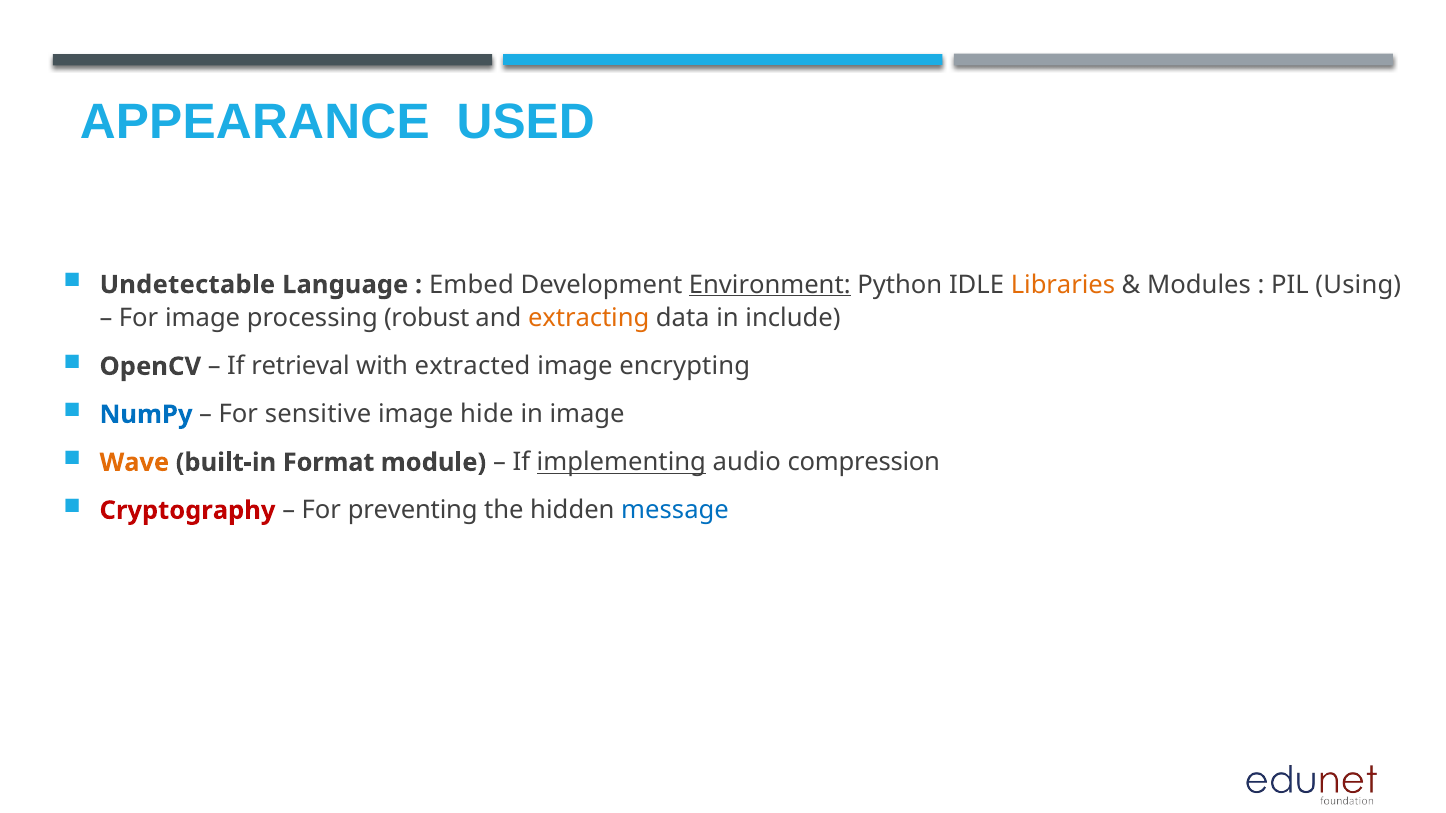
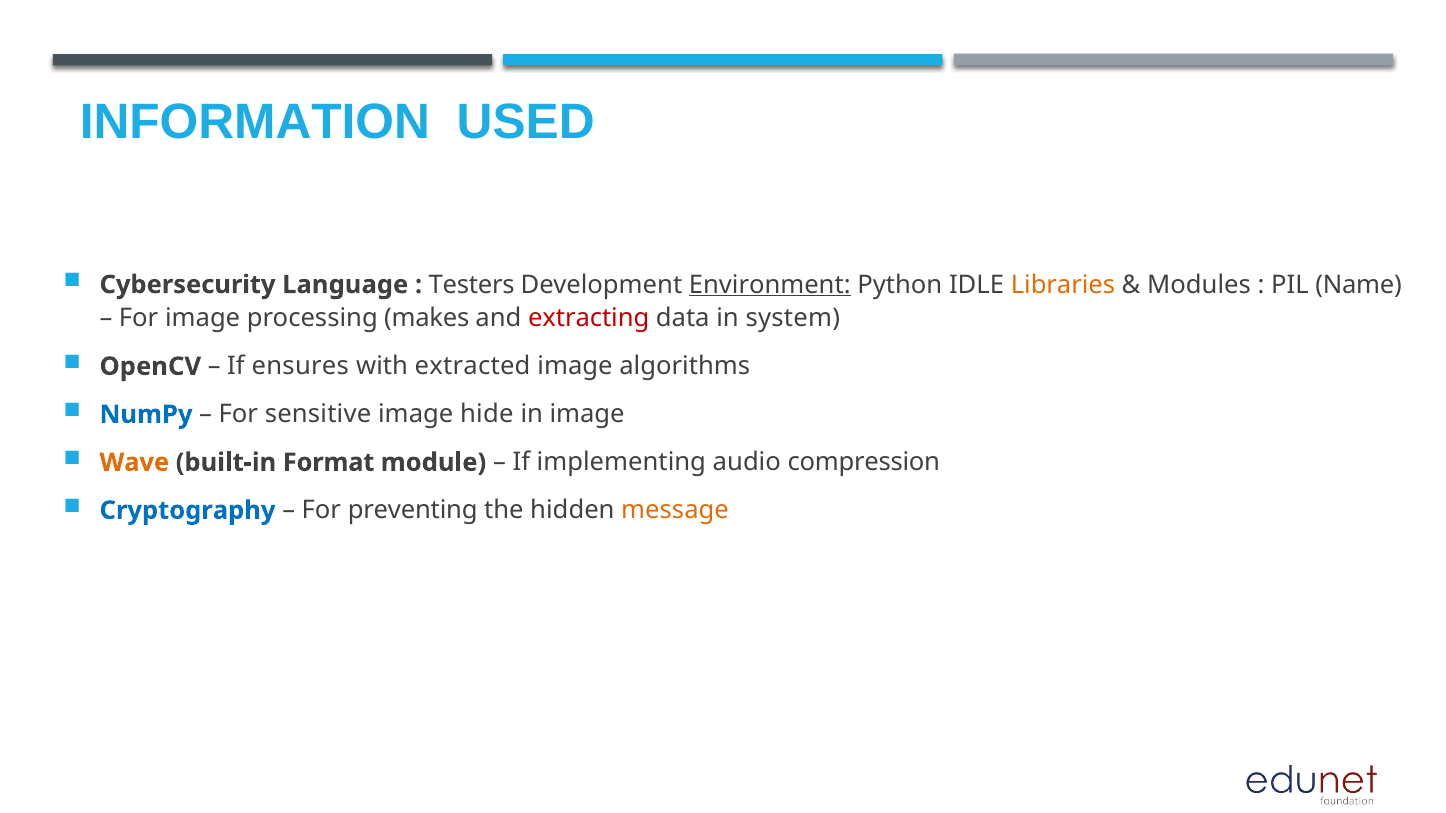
APPEARANCE: APPEARANCE -> INFORMATION (255, 122)
Undetectable: Undetectable -> Cybersecurity (188, 285)
Embed: Embed -> Testers (472, 285)
Using: Using -> Name (1359, 285)
robust: robust -> makes (427, 319)
extracting colour: orange -> red (589, 319)
include: include -> system (793, 319)
retrieval: retrieval -> ensures (300, 367)
encrypting: encrypting -> algorithms (685, 367)
implementing underline: present -> none (621, 463)
Cryptography colour: red -> blue (188, 511)
message colour: blue -> orange (675, 511)
